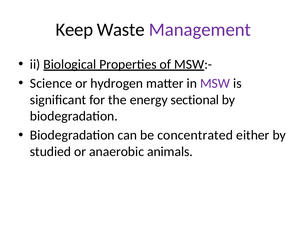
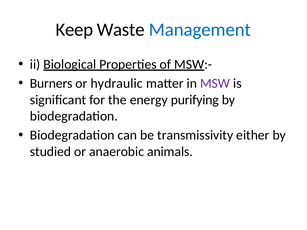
Management colour: purple -> blue (200, 30)
Science: Science -> Burners (51, 84)
hydrogen: hydrogen -> hydraulic (117, 84)
sectional: sectional -> purifying (195, 100)
concentrated: concentrated -> transmissivity (195, 135)
